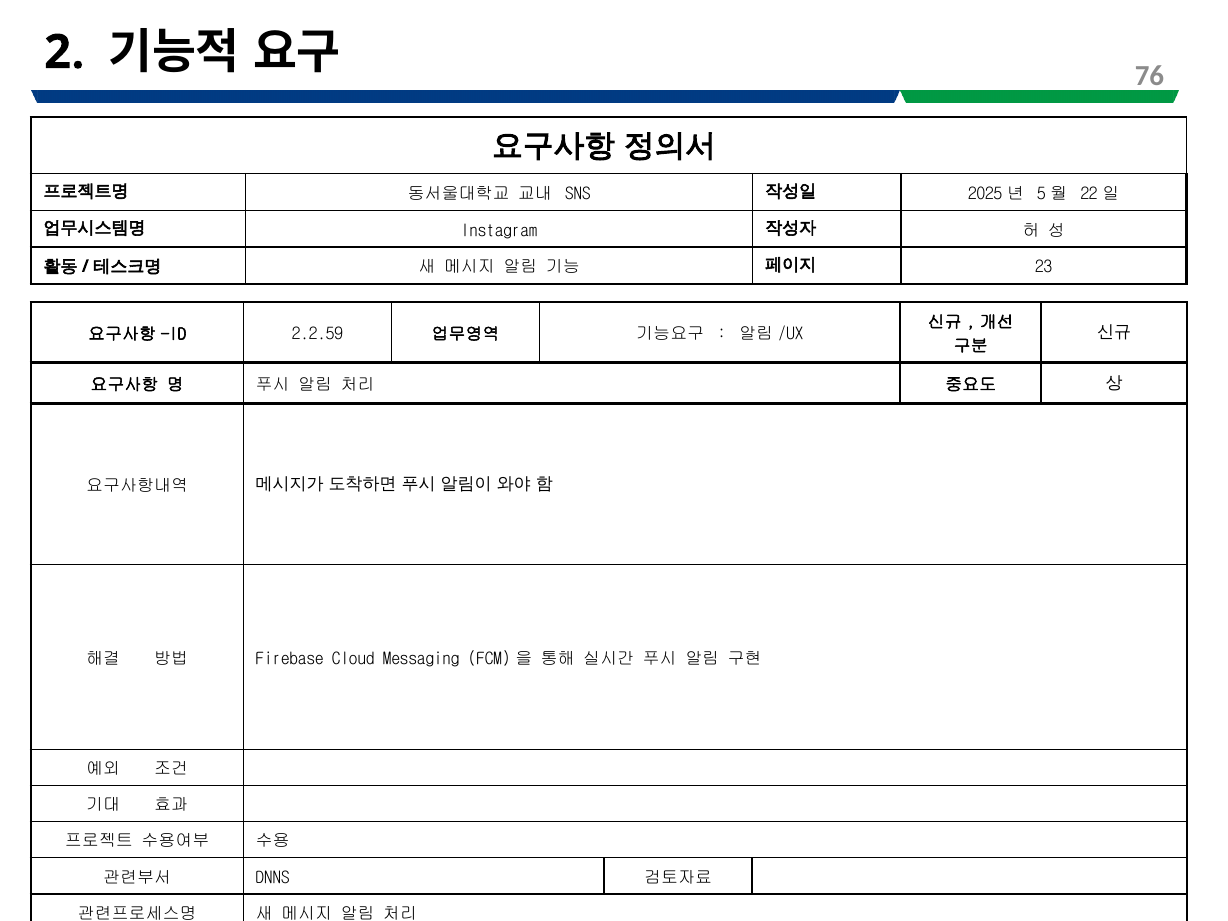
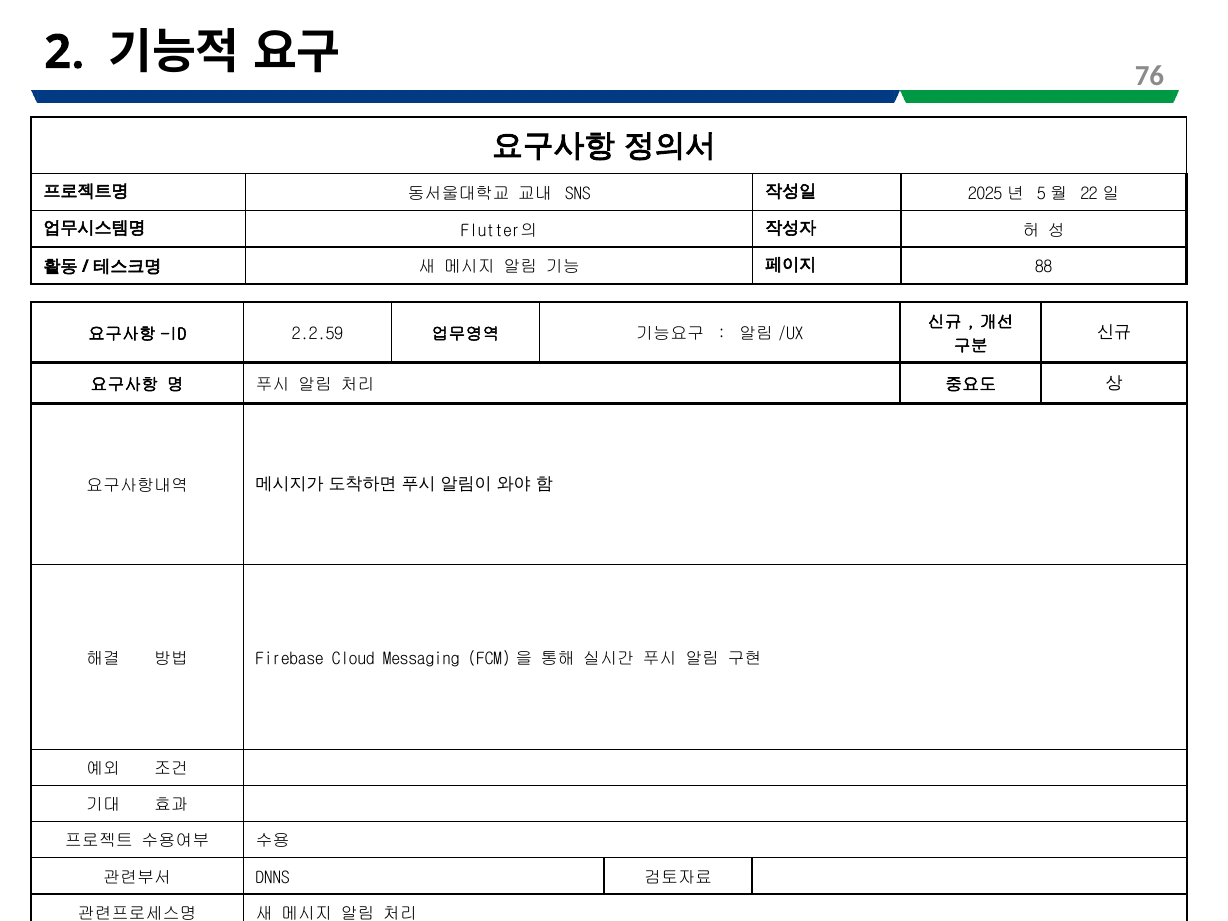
Instagram: Instagram -> Flutter의 (499, 230)
23: 23 -> 88 (1044, 267)
